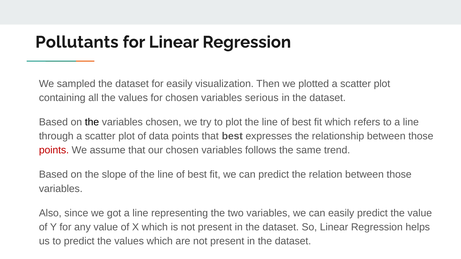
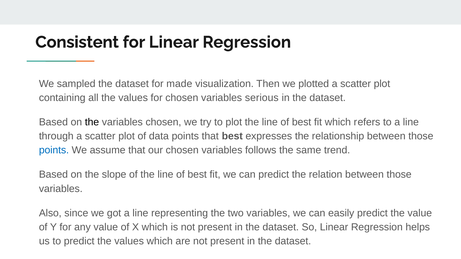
Pollutants: Pollutants -> Consistent (77, 42)
for easily: easily -> made (179, 84)
points colour: red -> blue (54, 150)
